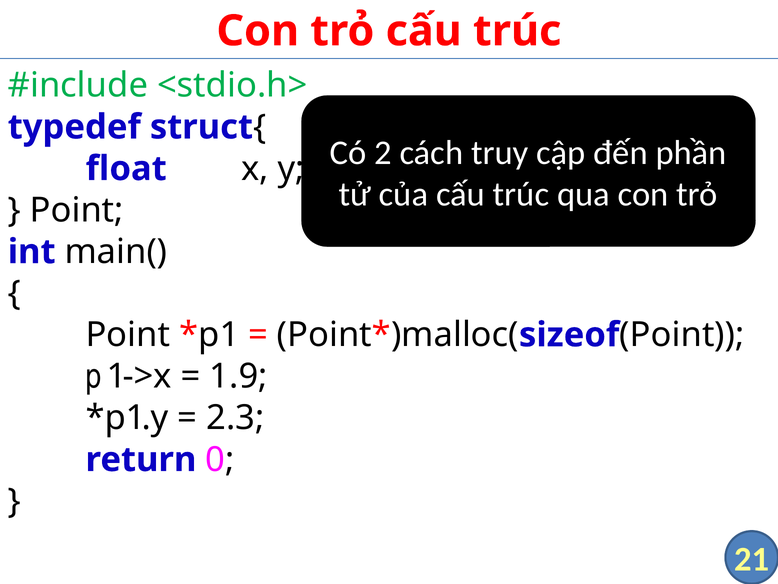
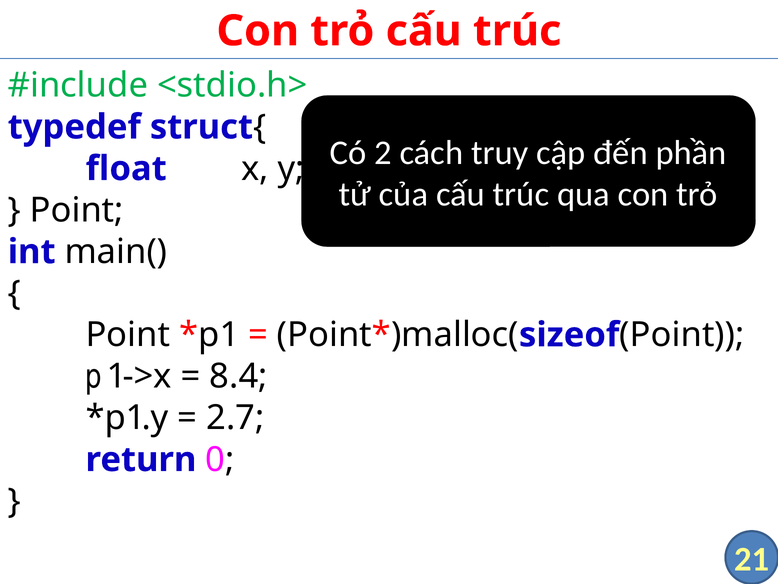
1.9: 1.9 -> 8.4 (239, 376)
2.3: 2.3 -> 2.7 (235, 418)
